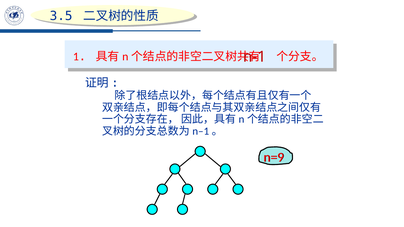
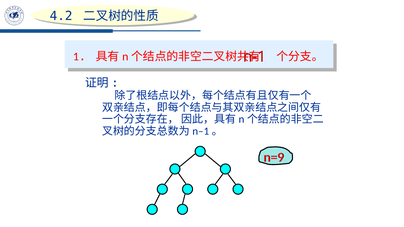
3.5: 3.5 -> 4.2 (61, 16)
